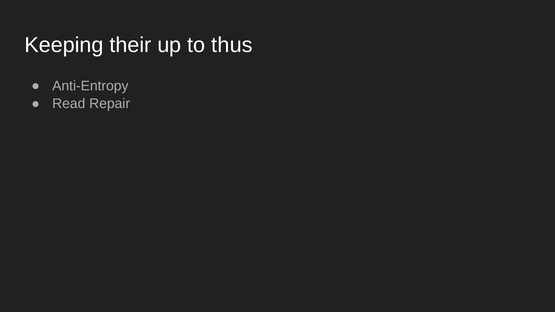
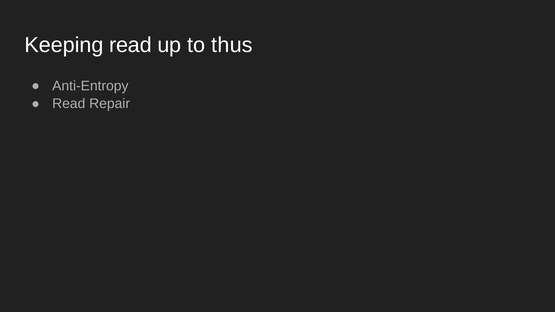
Keeping their: their -> read (131, 45)
